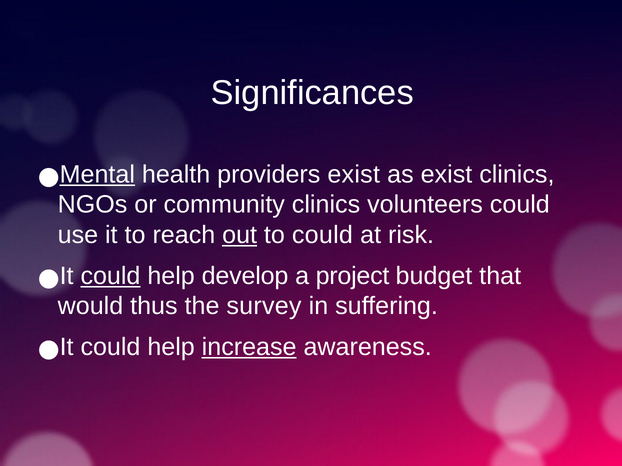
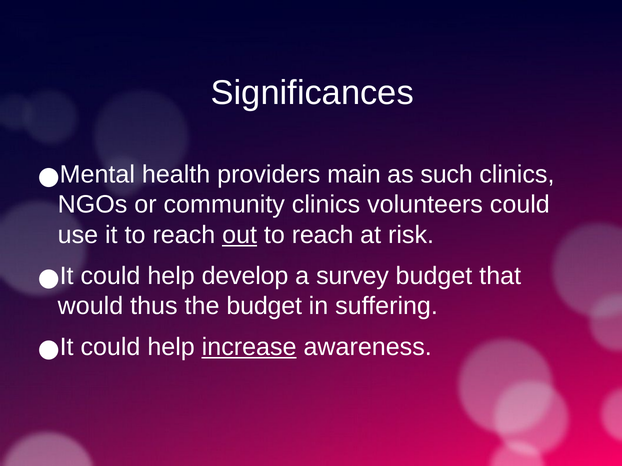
Mental underline: present -> none (97, 175)
providers exist: exist -> main (354, 175)
as exist: exist -> such (447, 175)
could: could -> reach (323, 235)
could underline: present -> none (110, 276)
project: project -> survey (352, 276)
the survey: survey -> budget (264, 306)
